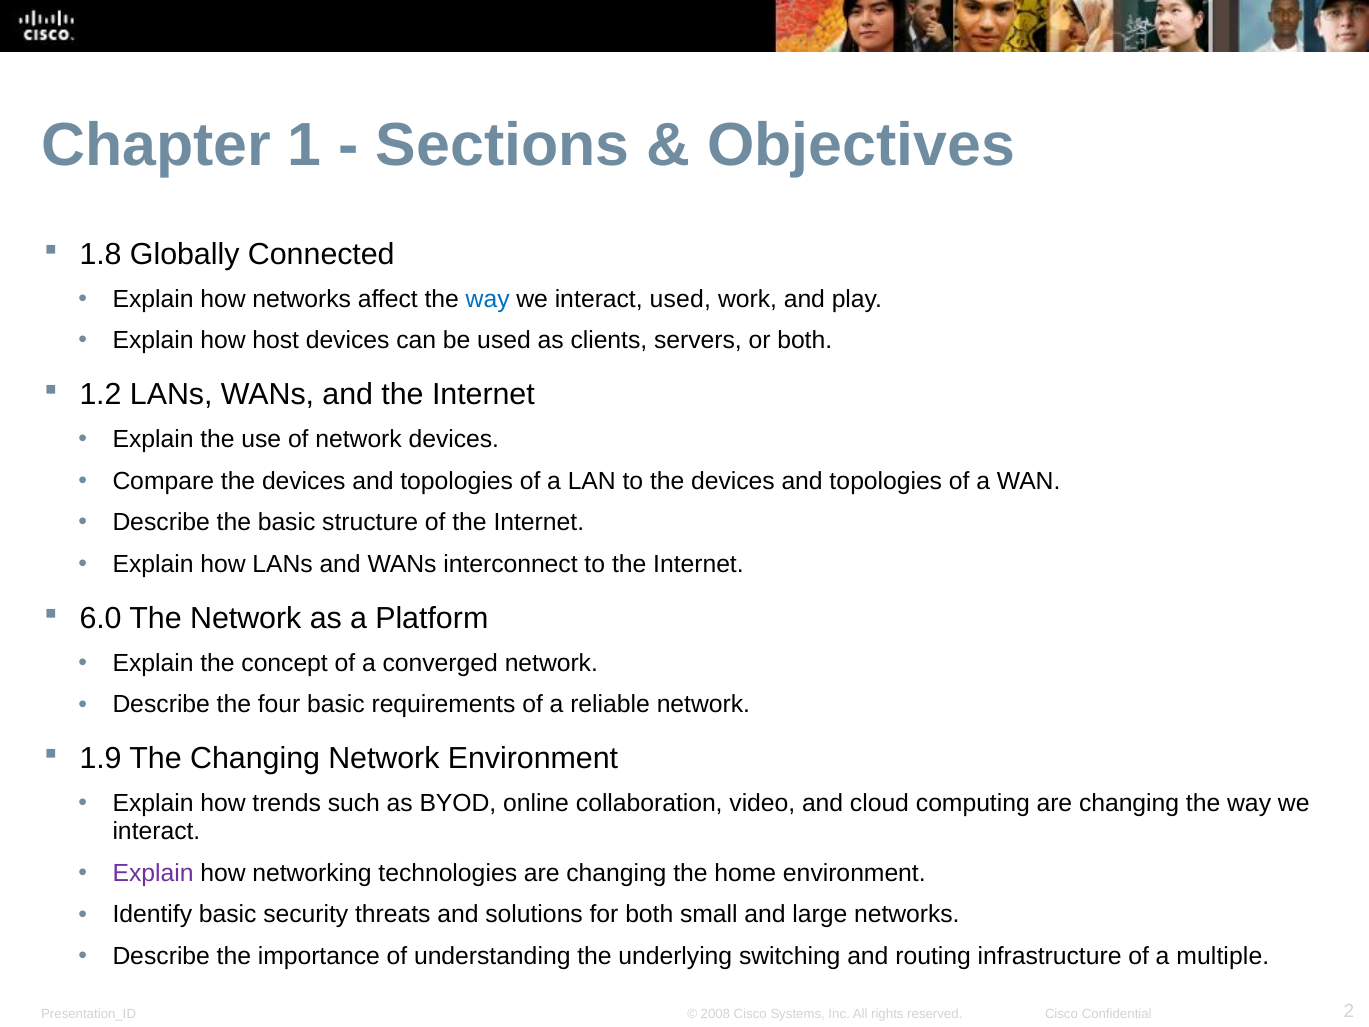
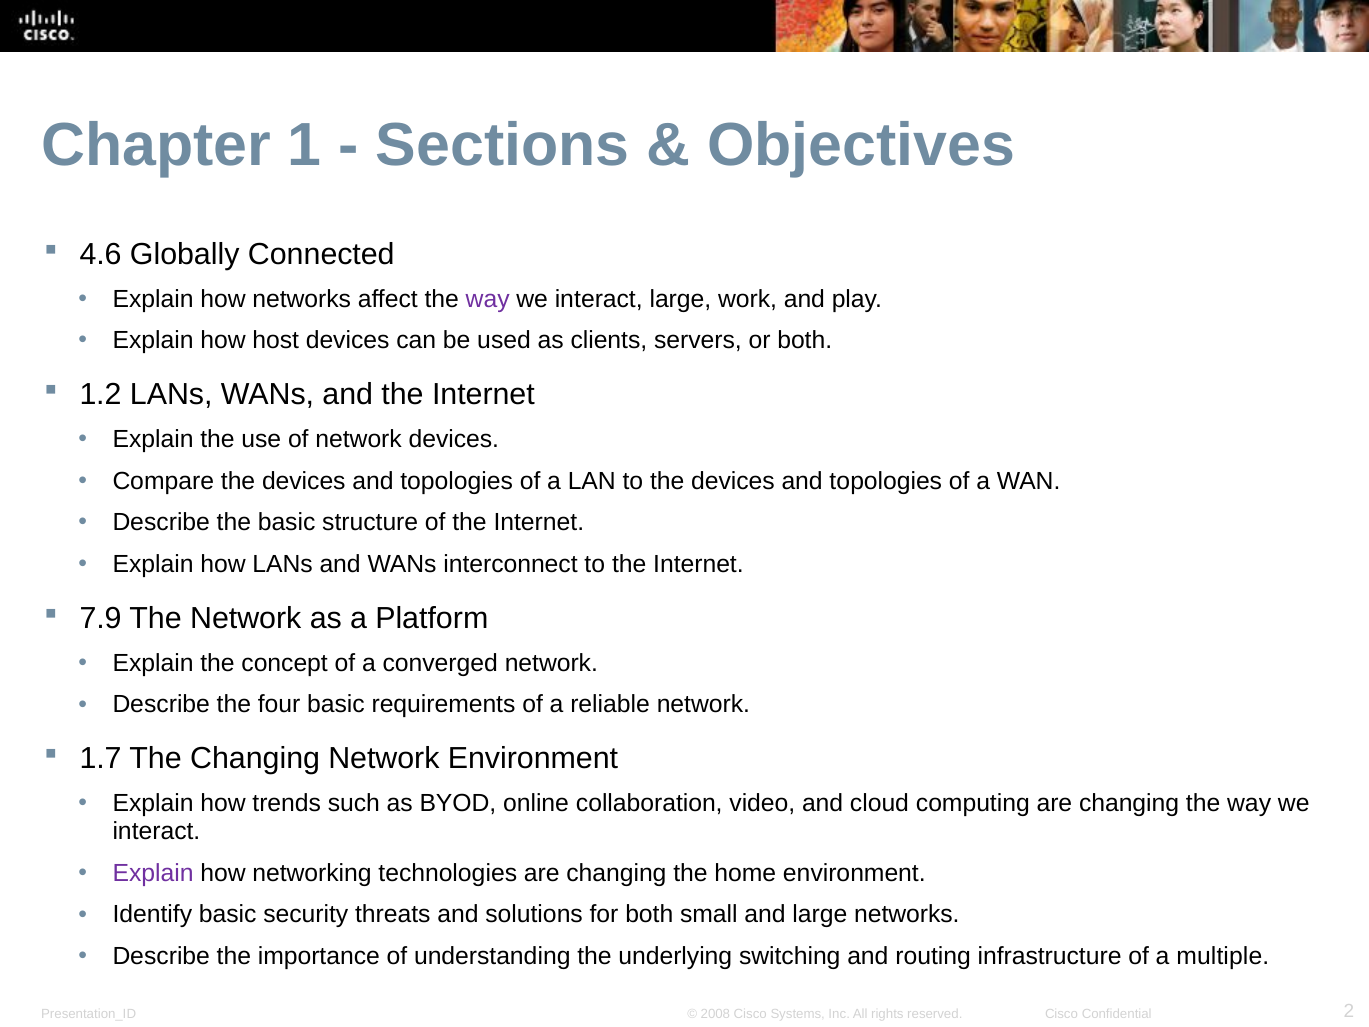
1.8: 1.8 -> 4.6 (101, 254)
way colour: blue -> purple (488, 299)
interact used: used -> large (680, 299)
6.0: 6.0 -> 7.9 (101, 618)
1.9: 1.9 -> 1.7 (101, 759)
